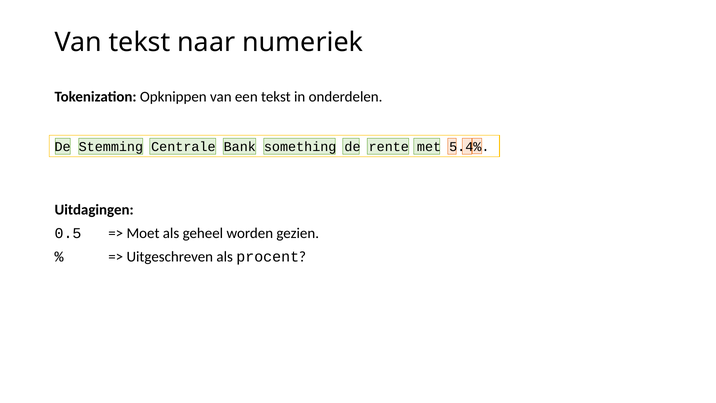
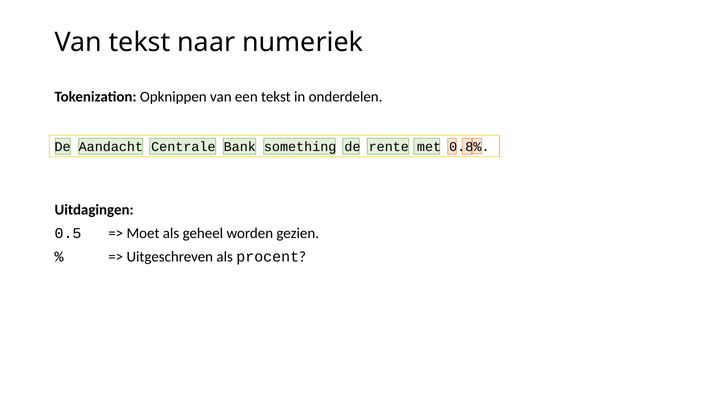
Stemming: Stemming -> Aandacht (111, 147)
5.4%: 5.4% -> 0.8% (469, 147)
